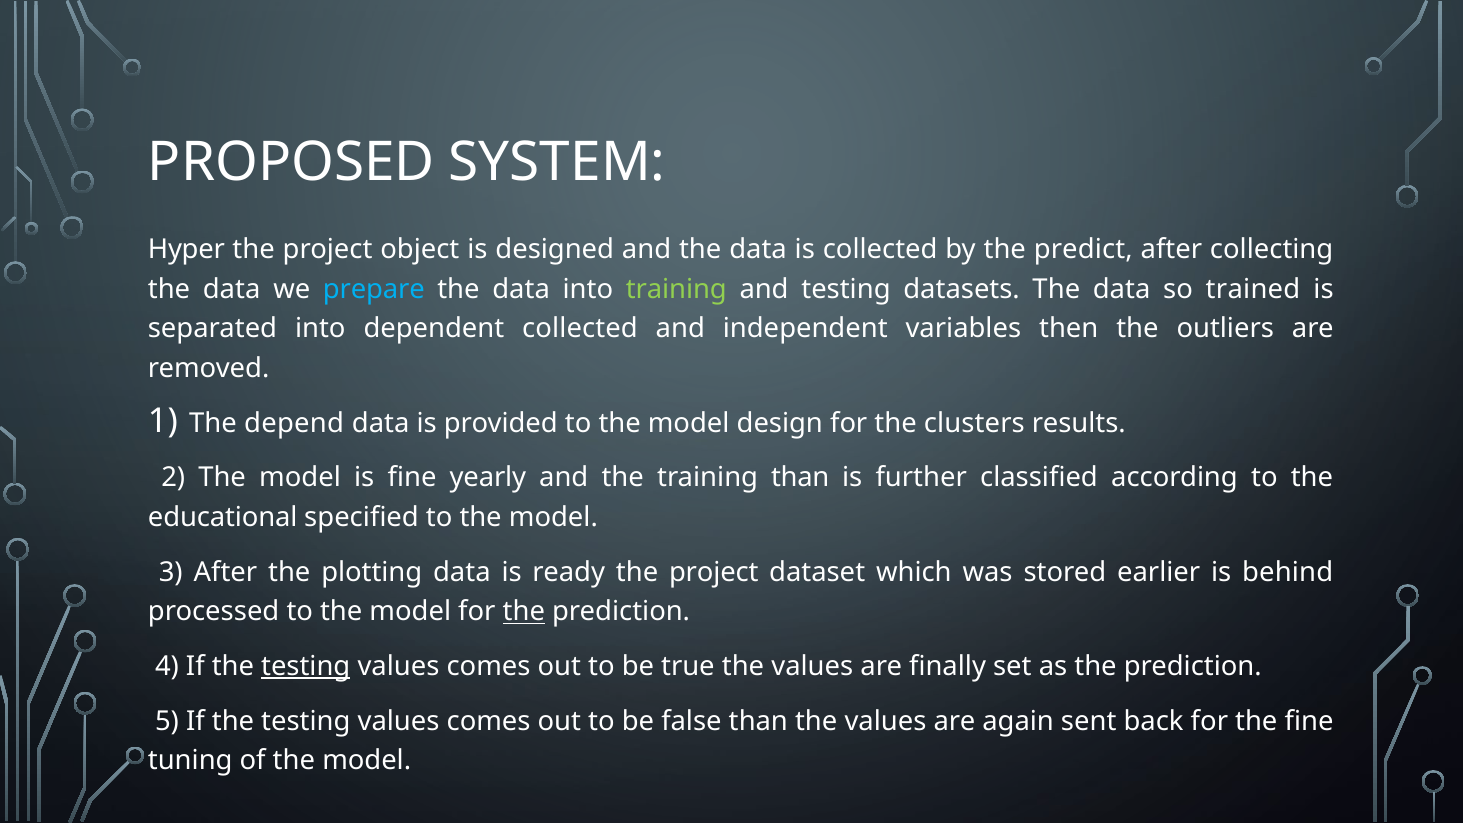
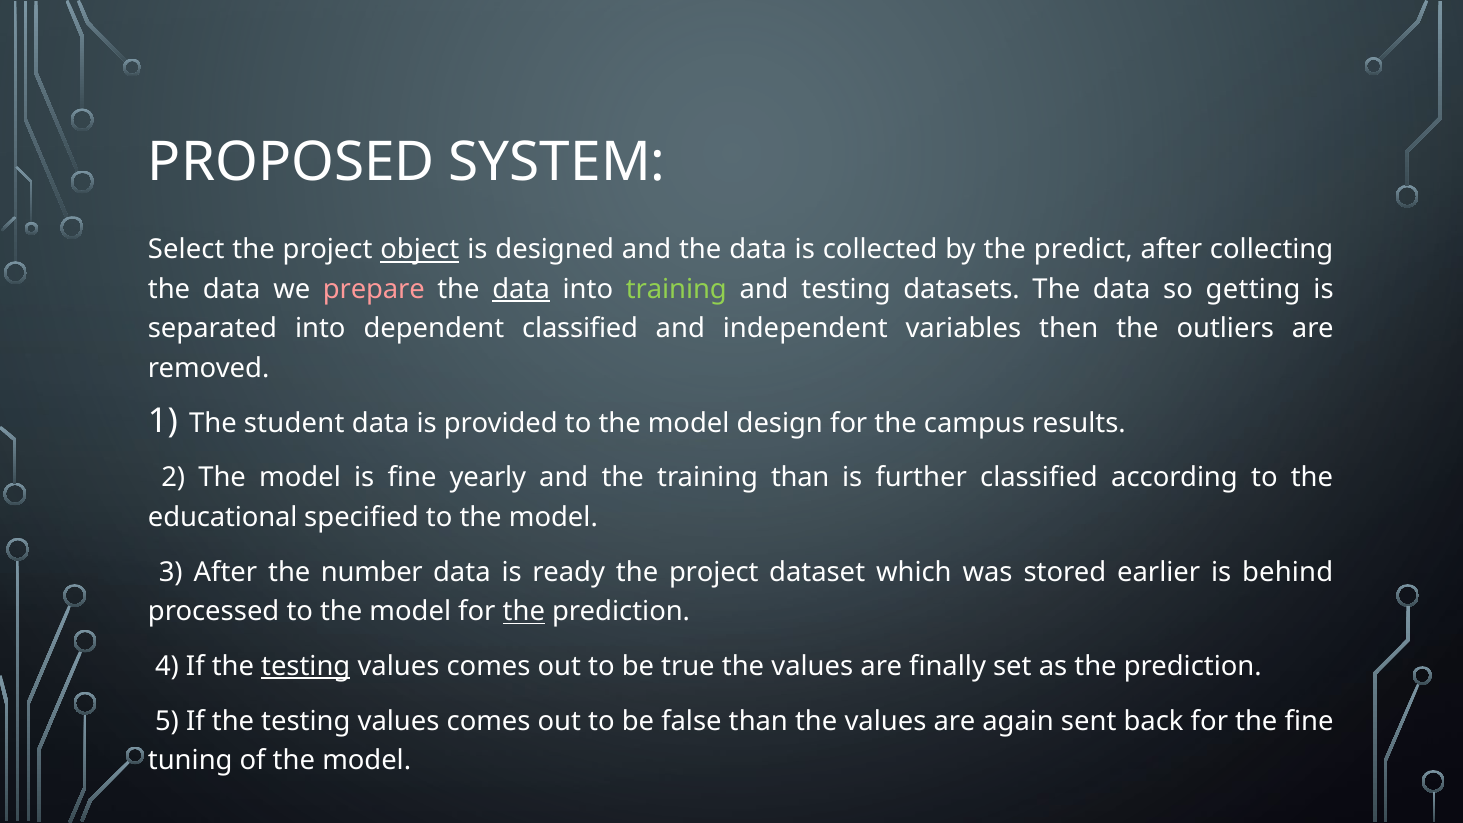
Hyper: Hyper -> Select (186, 250)
object underline: none -> present (420, 250)
prepare colour: light blue -> pink (374, 289)
data underline: none -> present (521, 289)
trained: trained -> getting (1253, 289)
dependent collected: collected -> classified (580, 329)
depend: depend -> student (294, 423)
clusters: clusters -> campus (974, 423)
plotting: plotting -> number (372, 572)
